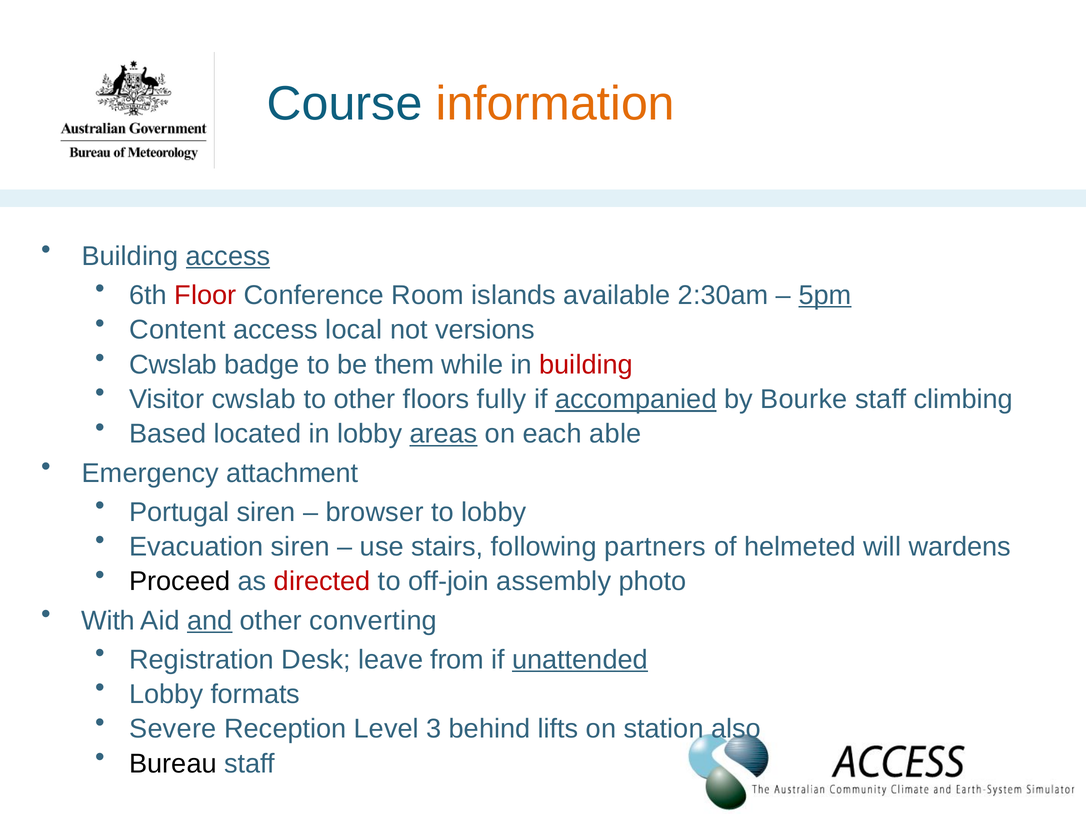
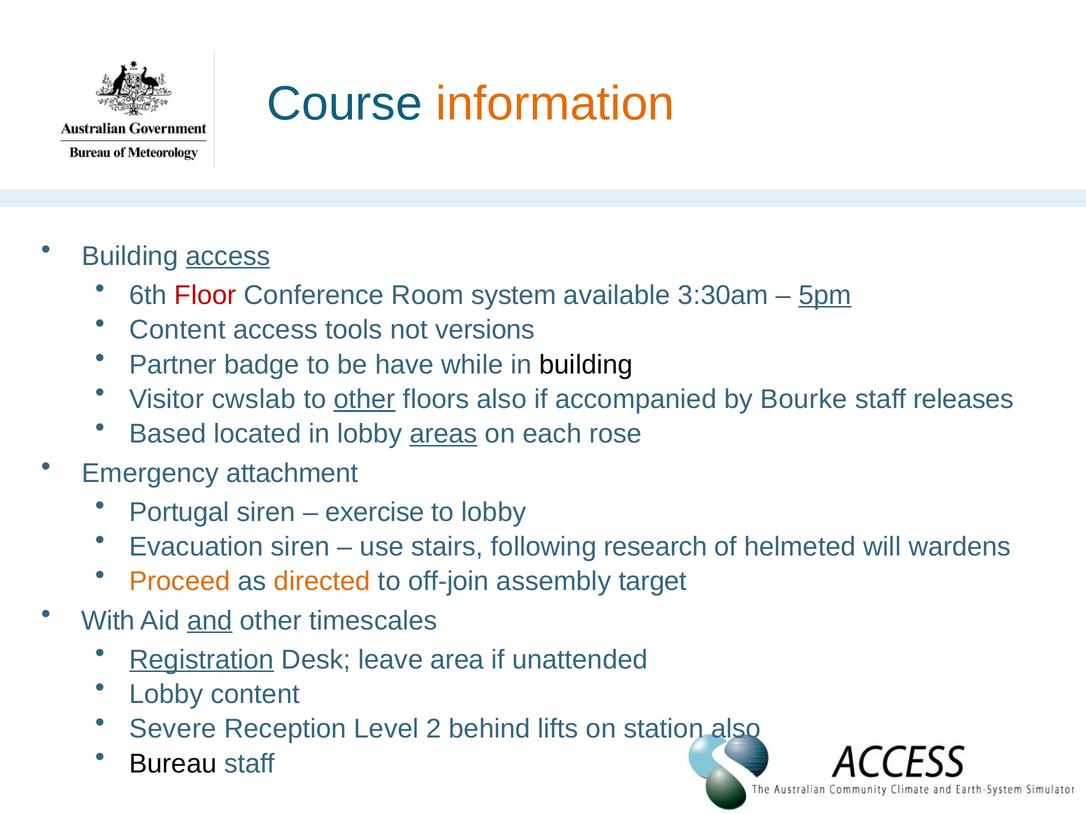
islands: islands -> system (514, 295)
2:30am: 2:30am -> 3:30am (723, 295)
local: local -> tools (354, 330)
Cwslab: Cwslab -> Partner (173, 365)
them: them -> have (404, 365)
building colour: red -> black (586, 365)
other underline: none -> present (365, 400)
floors fully: fully -> also (502, 400)
accompanied underline: present -> none (636, 400)
climbing: climbing -> releases (963, 400)
able: able -> rose (616, 434)
browser: browser -> exercise (375, 512)
partners: partners -> research (655, 547)
Proceed colour: black -> orange (180, 582)
directed colour: red -> orange (322, 582)
photo: photo -> target (653, 582)
converting: converting -> timescales (373, 621)
Registration underline: none -> present (202, 660)
from: from -> area (457, 660)
unattended underline: present -> none (580, 660)
Lobby formats: formats -> content (255, 695)
3: 3 -> 2 (434, 729)
